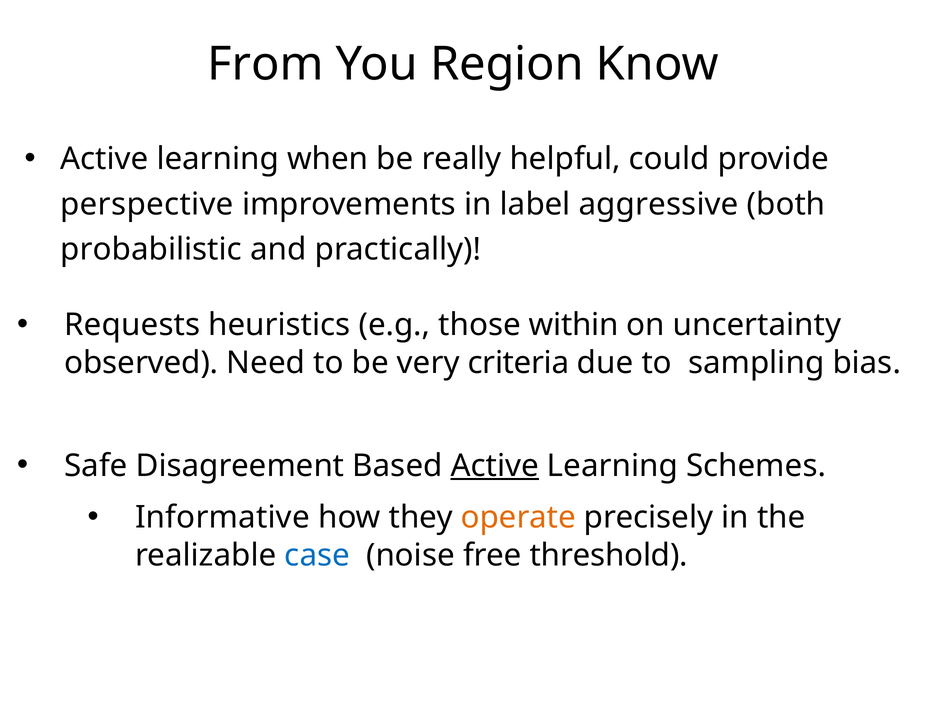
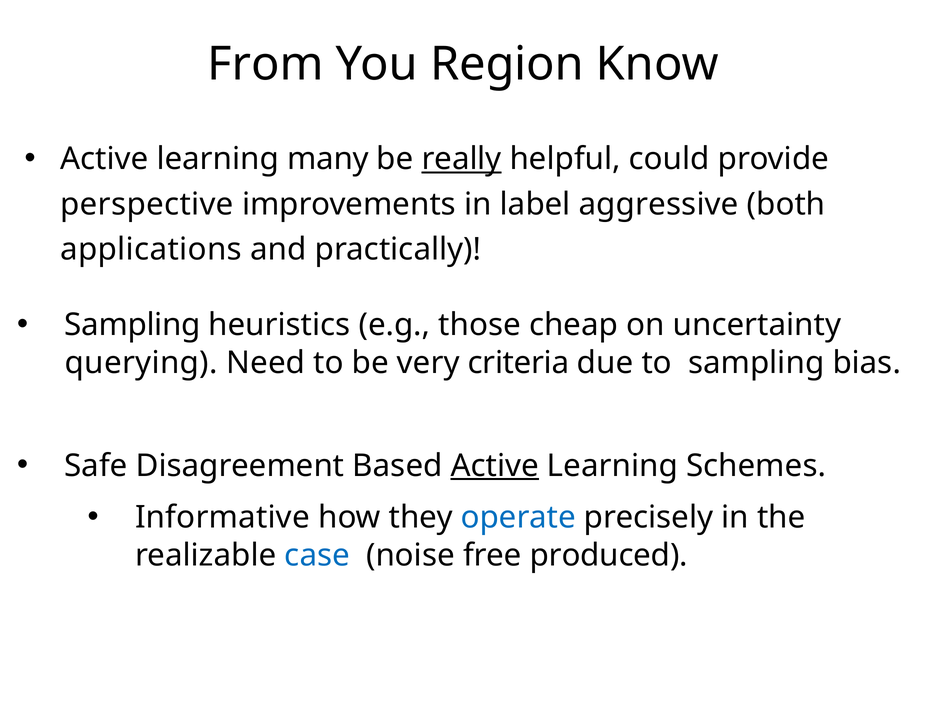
when: when -> many (328, 159)
really underline: none -> present (462, 159)
probabilistic: probabilistic -> applications (151, 249)
Requests: Requests -> Sampling (132, 325)
within: within -> cheap (574, 325)
observed: observed -> querying (141, 363)
operate colour: orange -> blue (518, 517)
threshold: threshold -> produced (609, 555)
